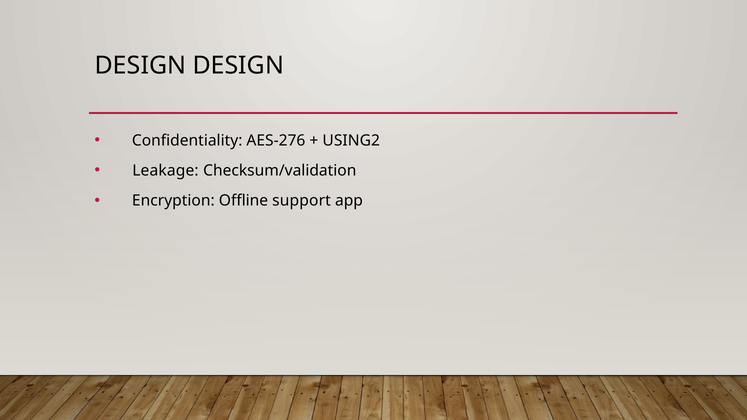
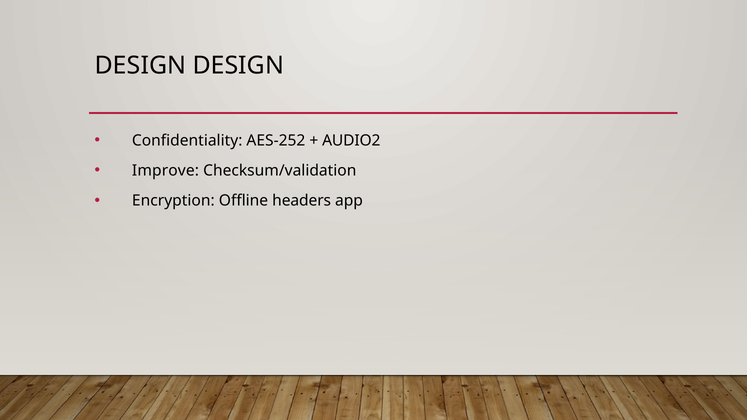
AES-276: AES-276 -> AES-252 (276, 140)
USING2: USING2 -> AUDIO2 (351, 140)
Leakage: Leakage -> Improve (165, 171)
support: support -> headers (302, 201)
